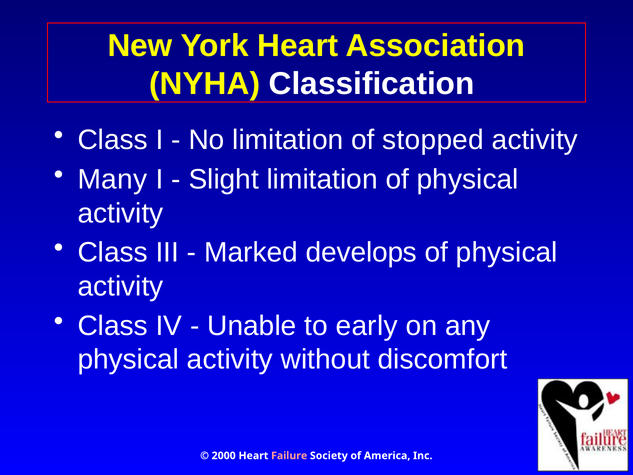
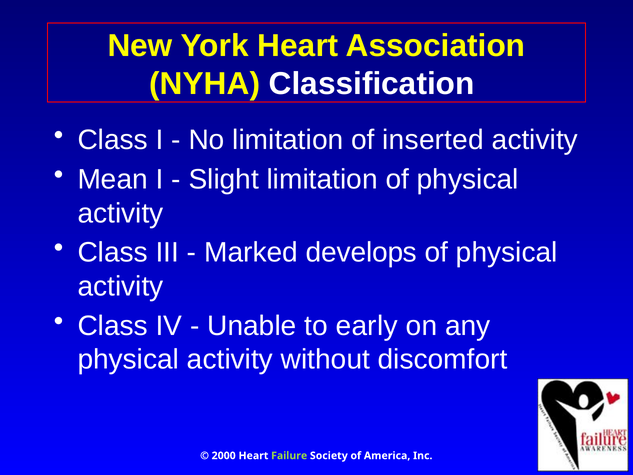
stopped: stopped -> inserted (433, 140)
Many: Many -> Mean (113, 179)
Failure colour: pink -> light green (289, 455)
